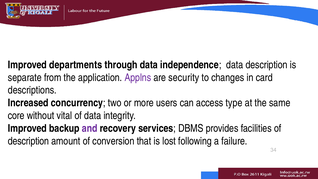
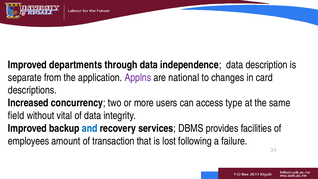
security: security -> national (184, 77)
core: core -> field (16, 116)
and colour: purple -> blue (90, 128)
description: description -> employees (29, 141)
conversion: conversion -> transaction (113, 141)
